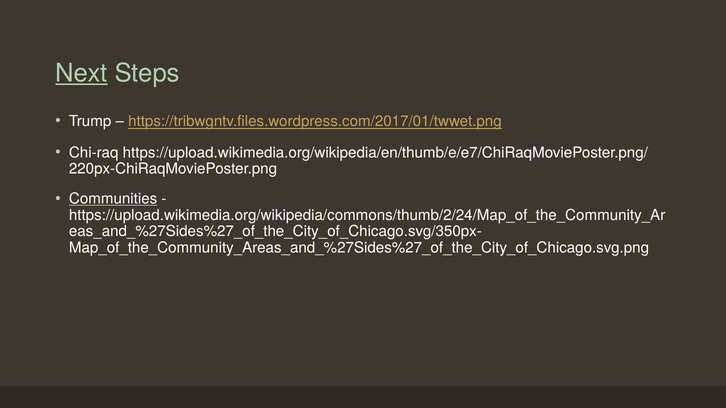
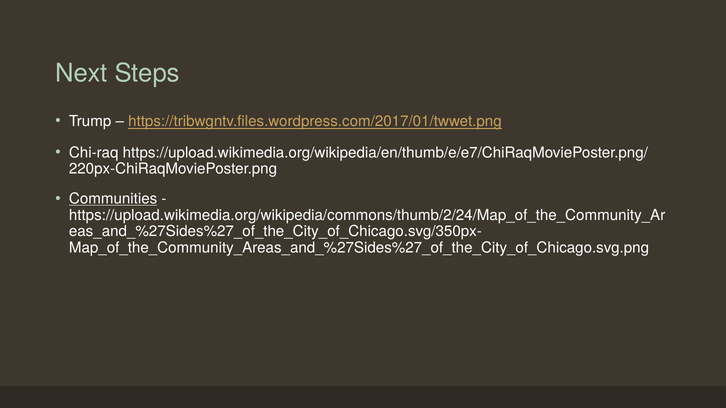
Next underline: present -> none (81, 73)
